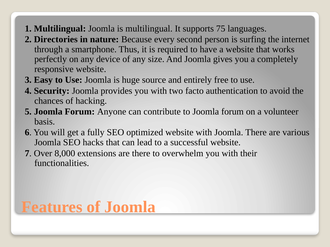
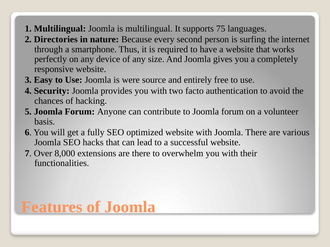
huge: huge -> were (131, 80)
